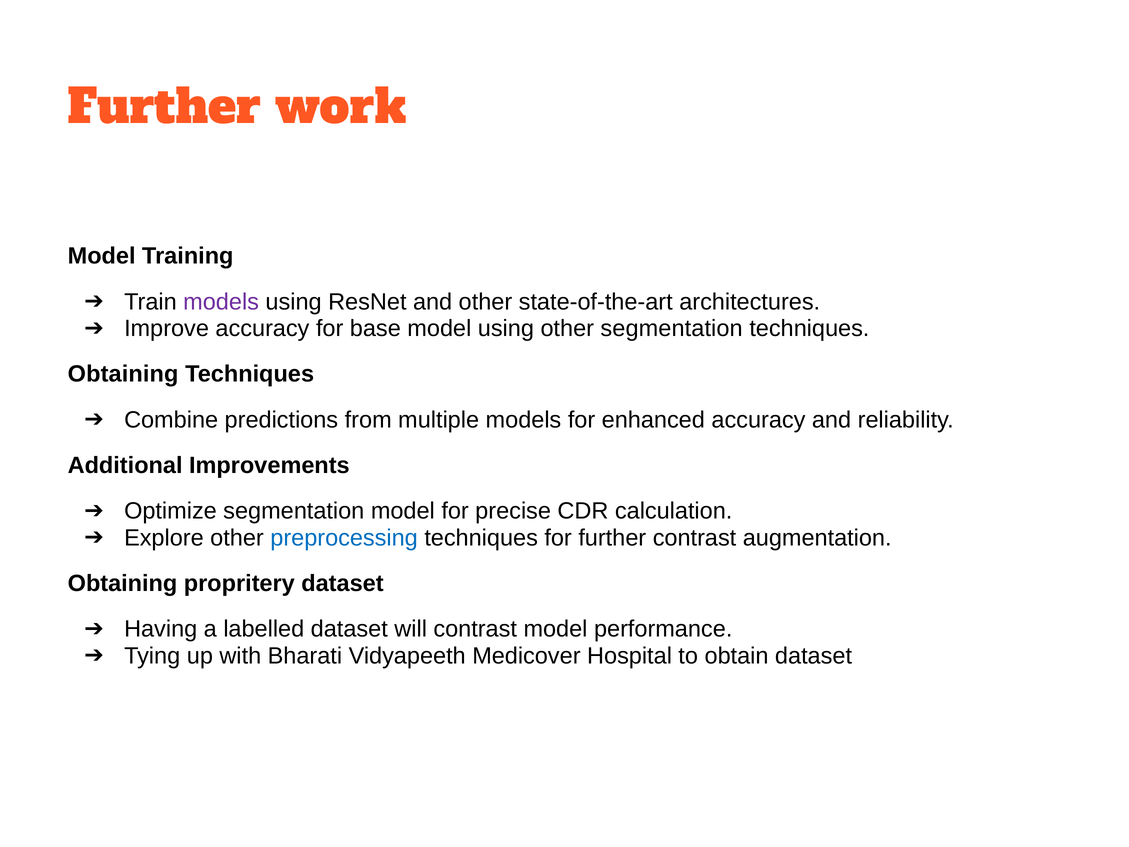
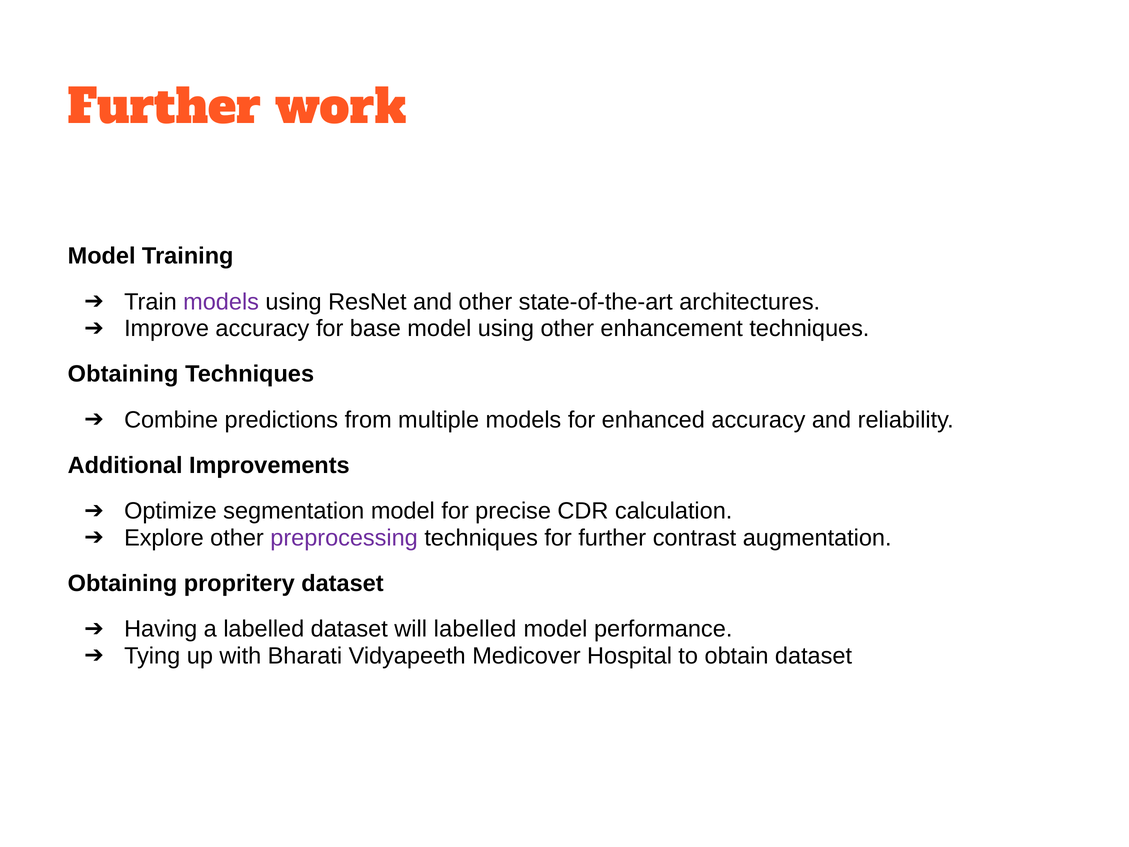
other segmentation: segmentation -> enhancement (672, 328)
preprocessing colour: blue -> purple (344, 538)
will contrast: contrast -> labelled (475, 629)
